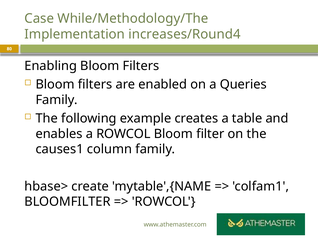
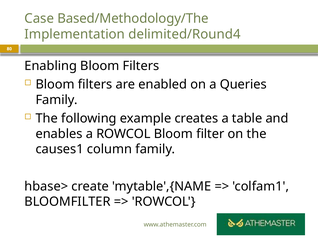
While/Methodology/The: While/Methodology/The -> Based/Methodology/The (133, 18)
increases/Round4: increases/Round4 -> delimited/Round4 (184, 34)
